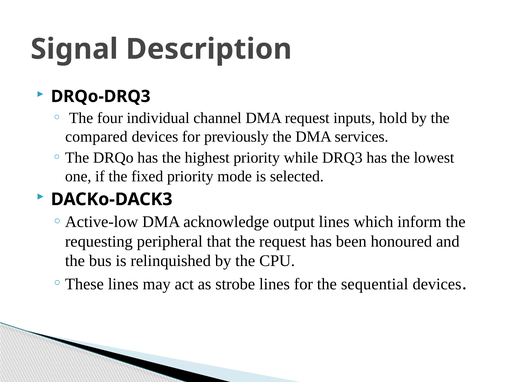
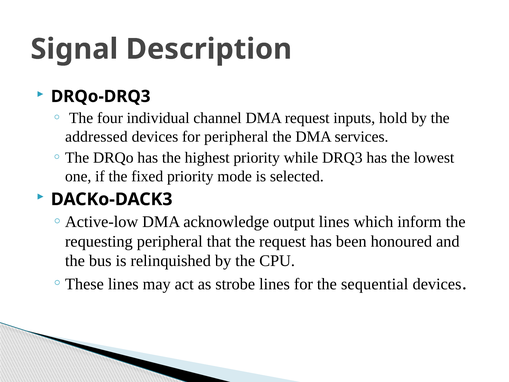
compared: compared -> addressed (96, 137)
for previously: previously -> peripheral (236, 137)
